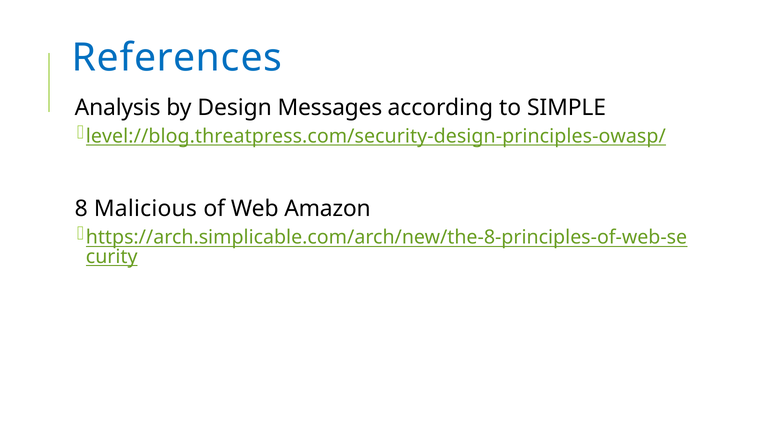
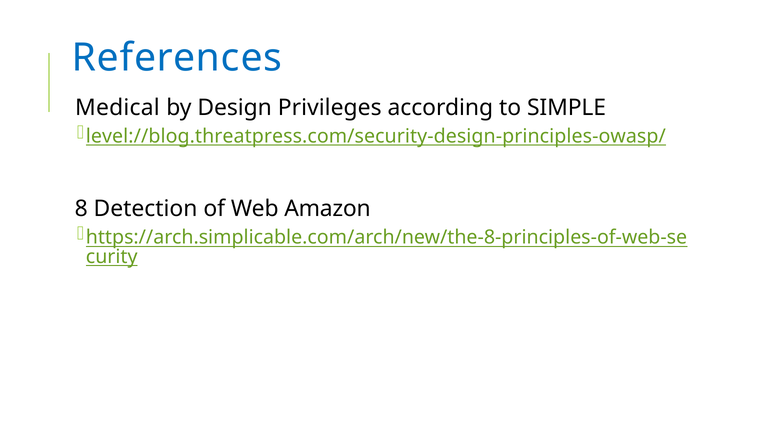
Analysis: Analysis -> Medical (117, 108)
Messages: Messages -> Privileges (330, 108)
Malicious: Malicious -> Detection (146, 209)
